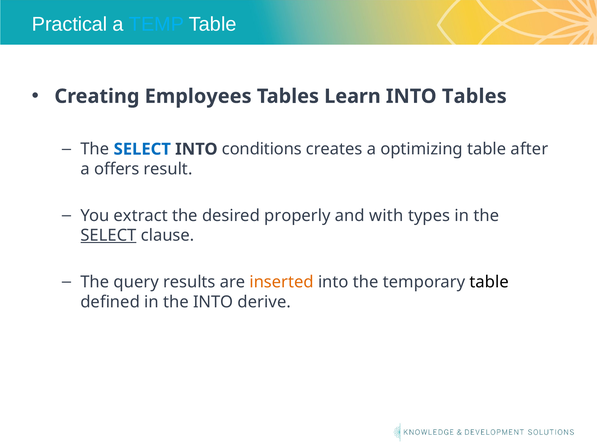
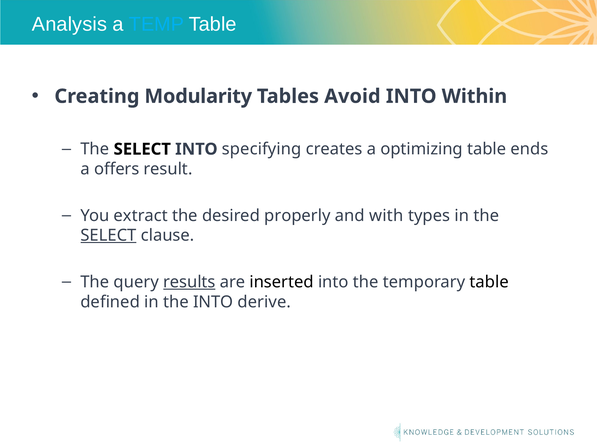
Practical: Practical -> Analysis (69, 24)
Employees: Employees -> Modularity (198, 96)
Learn: Learn -> Avoid (352, 96)
INTO Tables: Tables -> Within (474, 96)
SELECT colour: blue -> black (142, 149)
conditions: conditions -> specifying (262, 149)
after: after -> ends (530, 149)
results underline: none -> present (189, 282)
inserted colour: orange -> black (282, 282)
